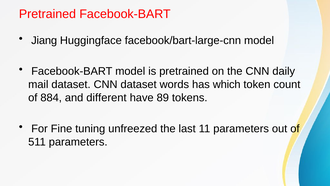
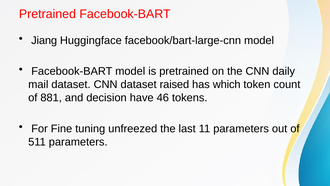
words: words -> raised (174, 84)
884: 884 -> 881 (51, 98)
different: different -> decision (106, 98)
89: 89 -> 46 (163, 98)
